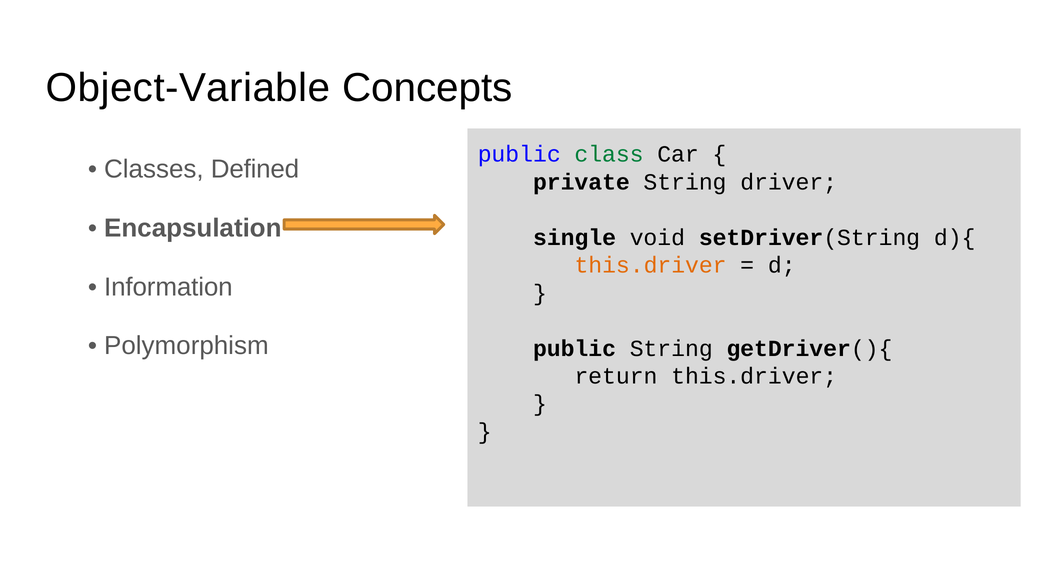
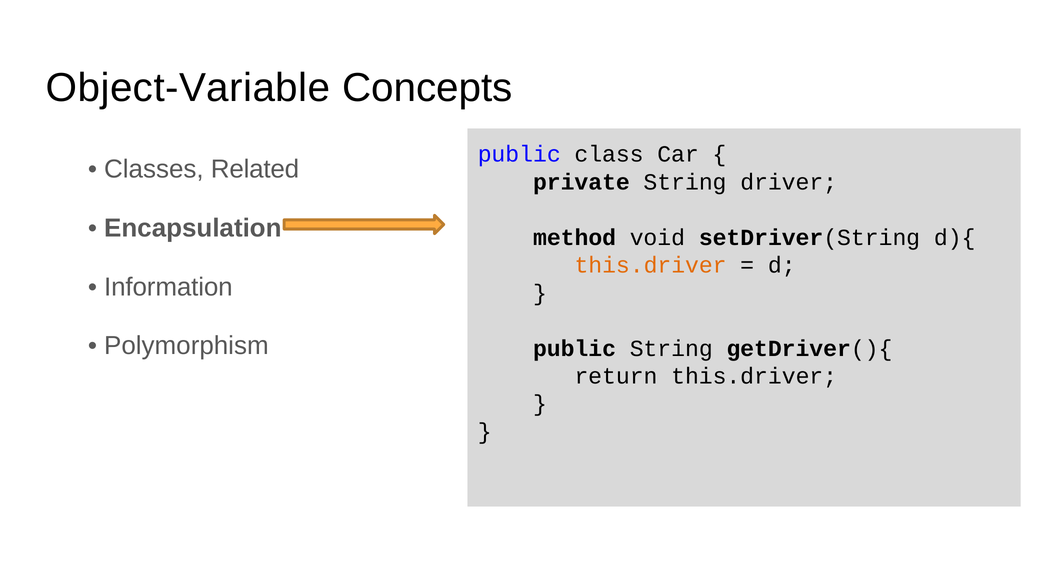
class colour: green -> black (609, 154)
Defined: Defined -> Related (255, 169)
single: single -> method (575, 238)
